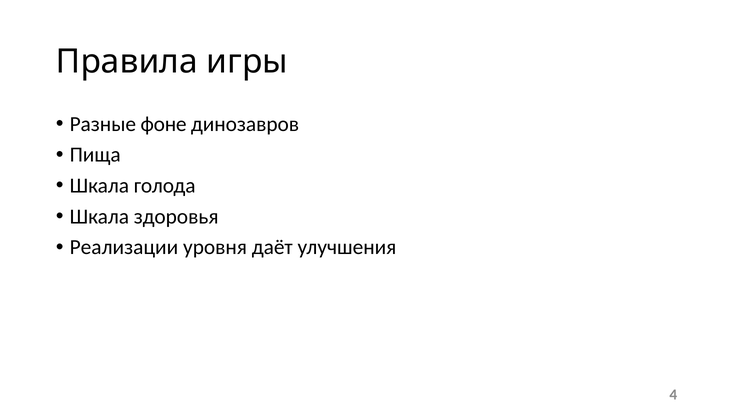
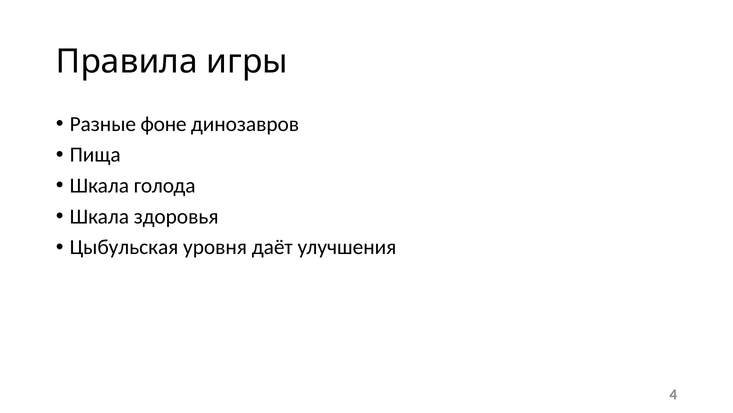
Реализации: Реализации -> Цыбульская (124, 247)
